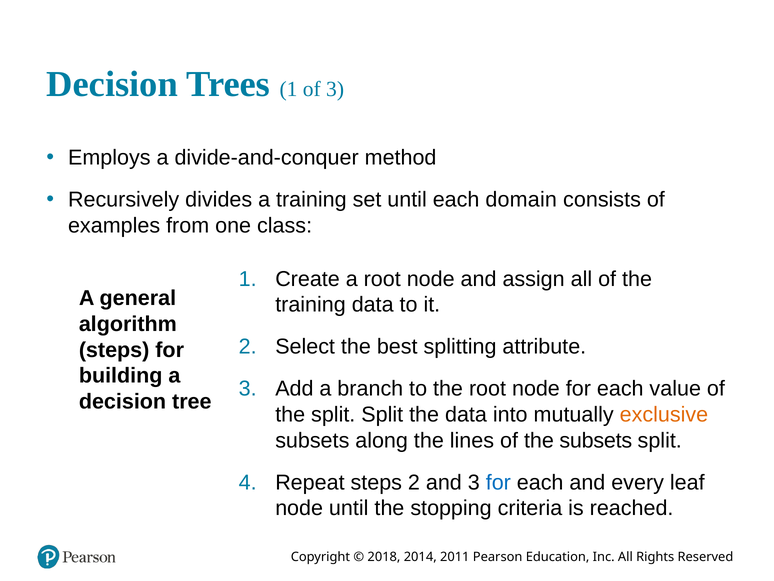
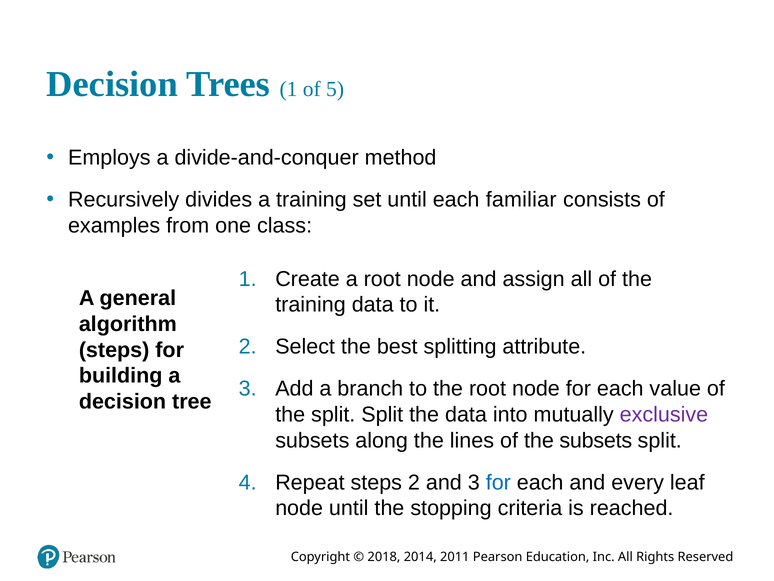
of 3: 3 -> 5 (335, 89)
domain: domain -> familiar (521, 200)
exclusive colour: orange -> purple (664, 414)
